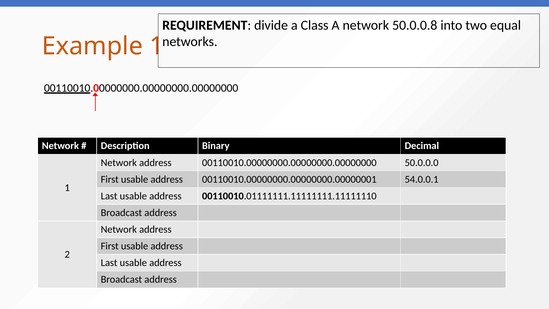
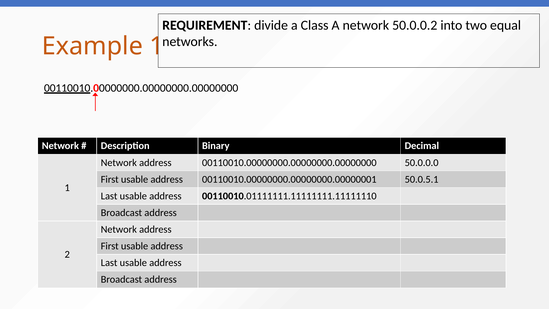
50.0.0.8: 50.0.0.8 -> 50.0.0.2 (415, 25)
54.0.0.1: 54.0.0.1 -> 50.0.5.1 (422, 179)
